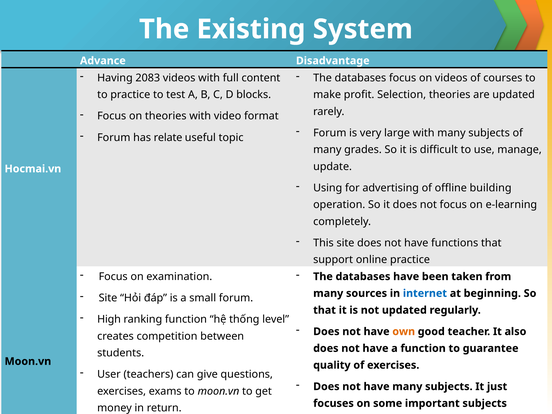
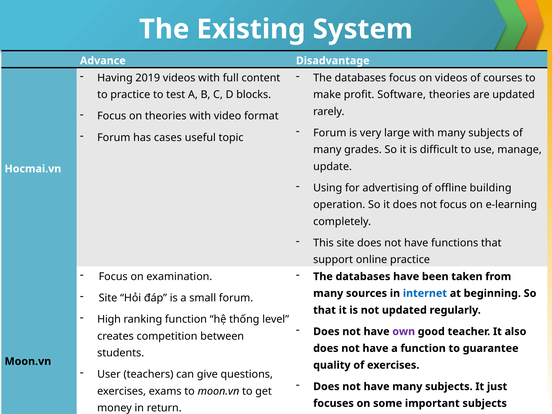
2083: 2083 -> 2019 (148, 78)
Selection: Selection -> Software (402, 95)
relate: relate -> cases (168, 138)
own colour: orange -> purple (404, 332)
